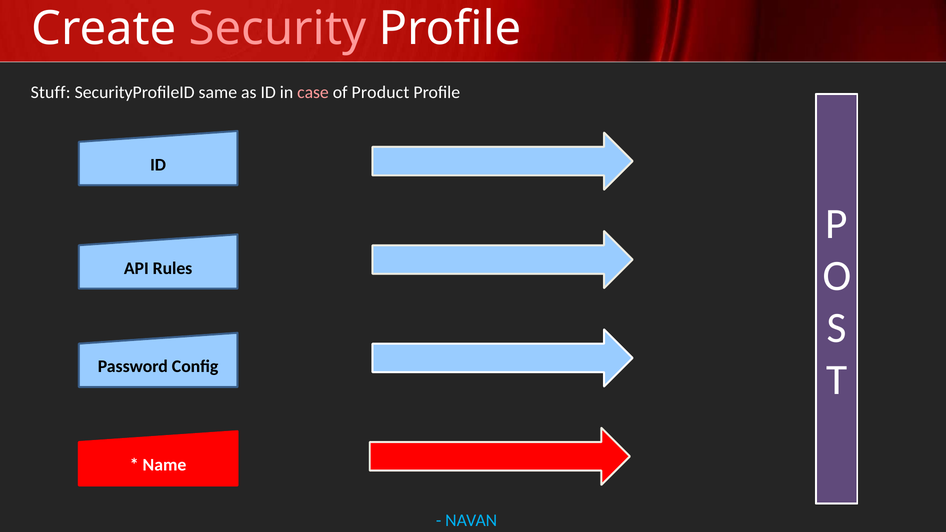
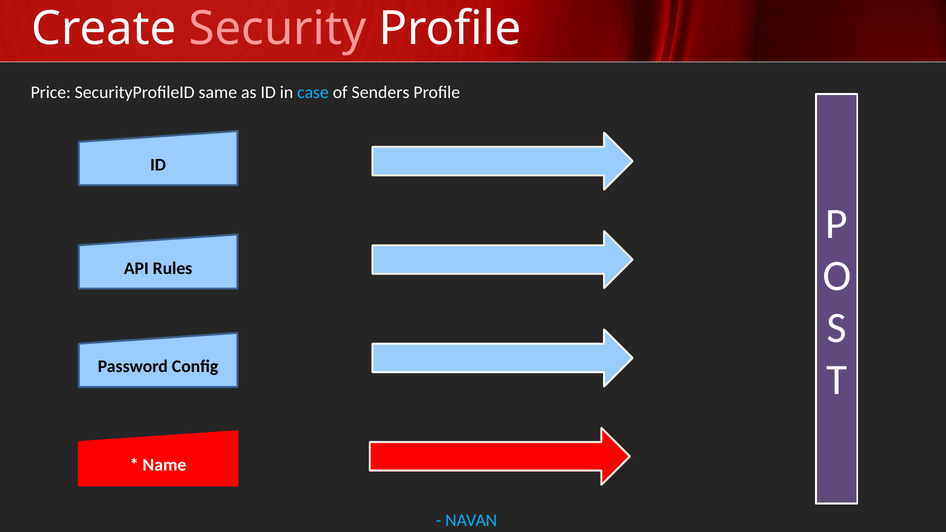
Stuff: Stuff -> Price (51, 92)
case colour: pink -> light blue (313, 92)
Product: Product -> Senders (381, 92)
